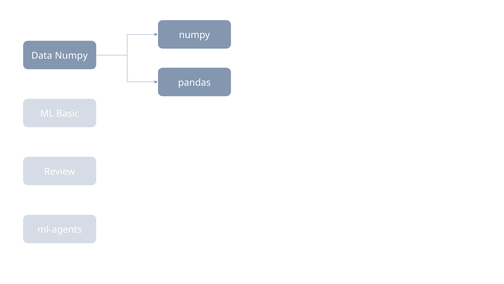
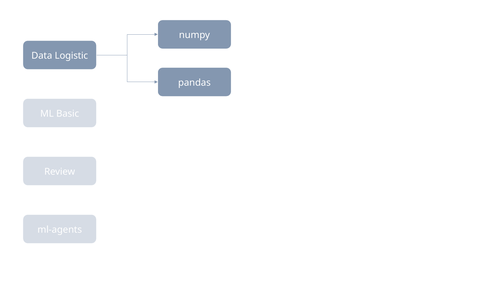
Data Numpy: Numpy -> Logistic (71, 56)
